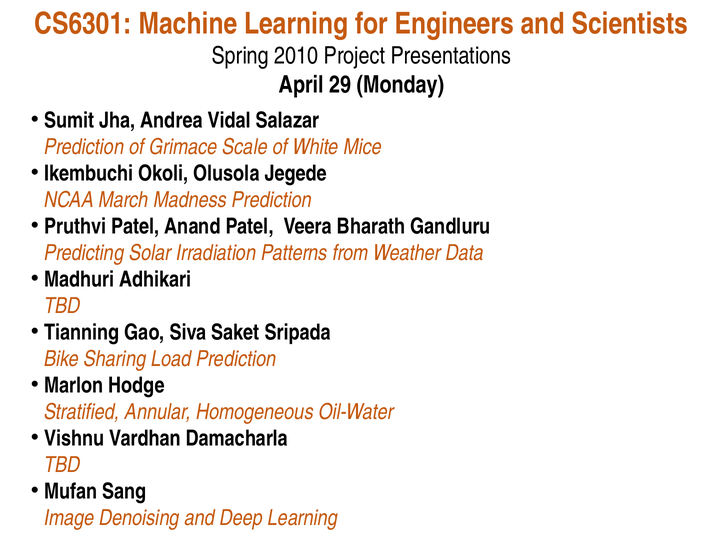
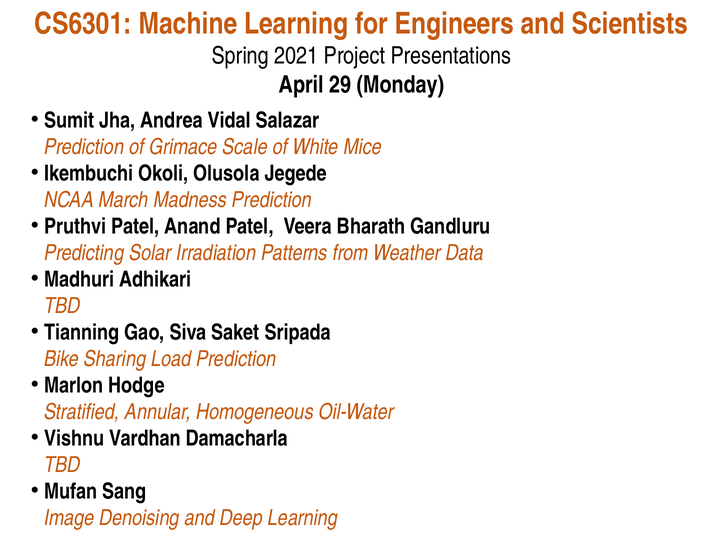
2010: 2010 -> 2021 (296, 56)
